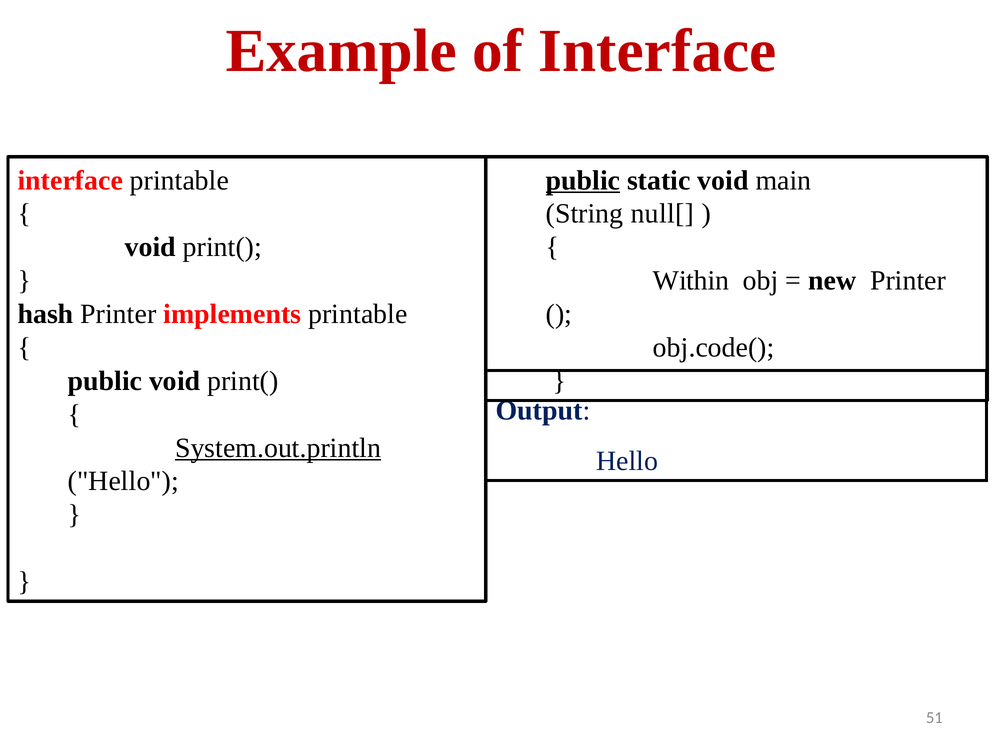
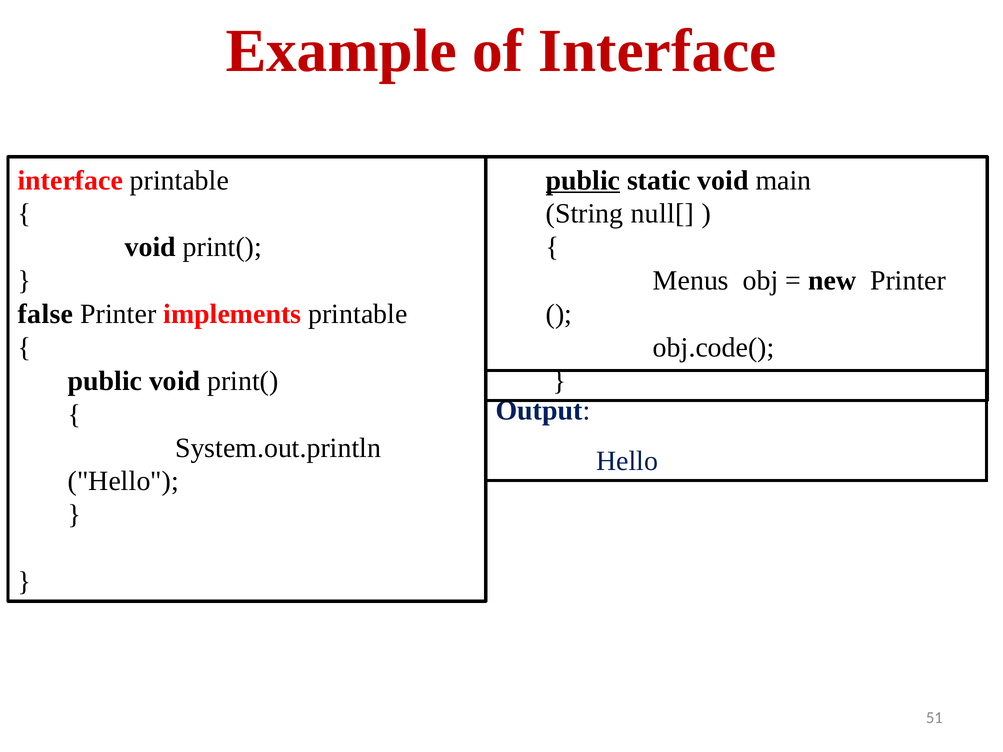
Within: Within -> Menus (691, 281)
hash: hash -> false (45, 314)
System.out.println underline: present -> none (278, 448)
